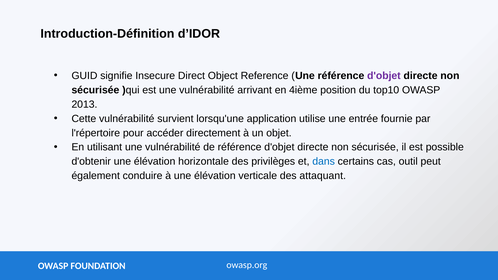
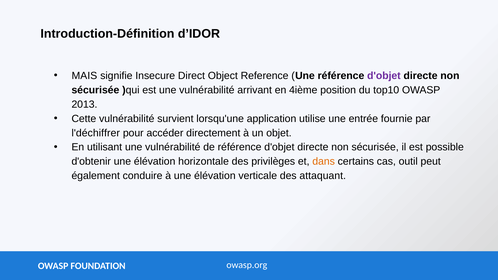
GUID: GUID -> MAIS (84, 76)
l'répertoire: l'répertoire -> l'déchiffrer (96, 133)
dans colour: blue -> orange (324, 162)
